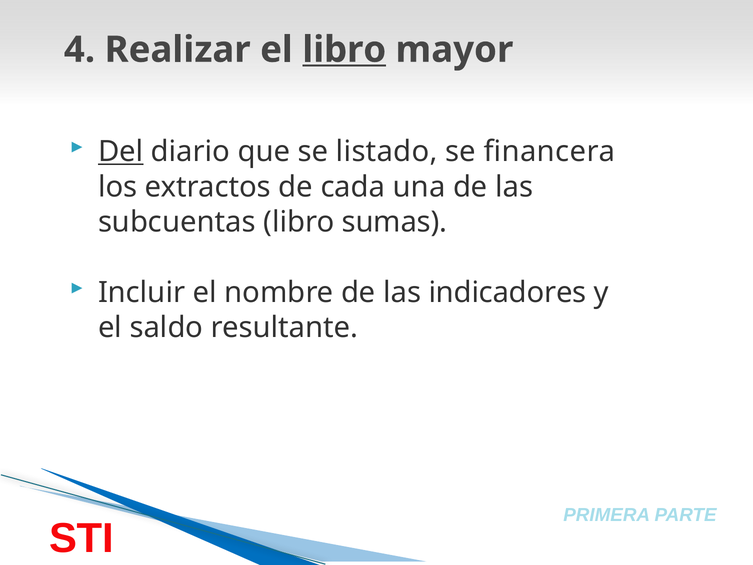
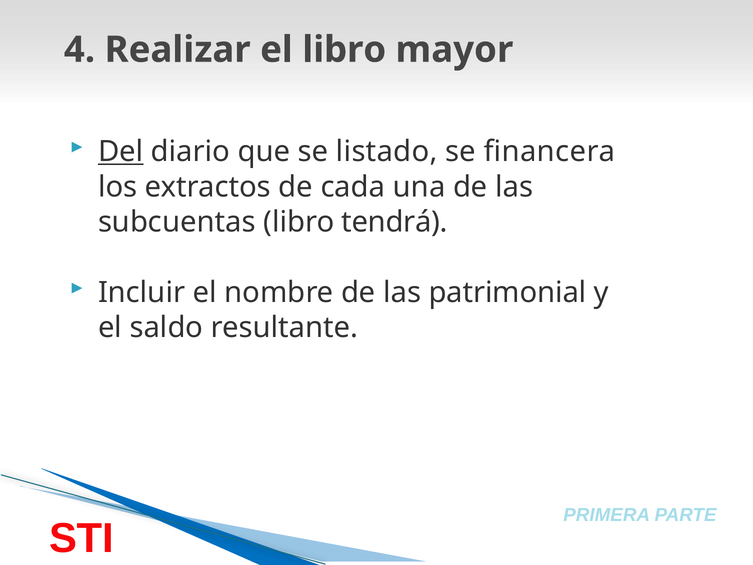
libro underline: present -> none (344, 50)
sumas: sumas -> tendrá (394, 222)
indicadores: indicadores -> patrimonial (508, 292)
